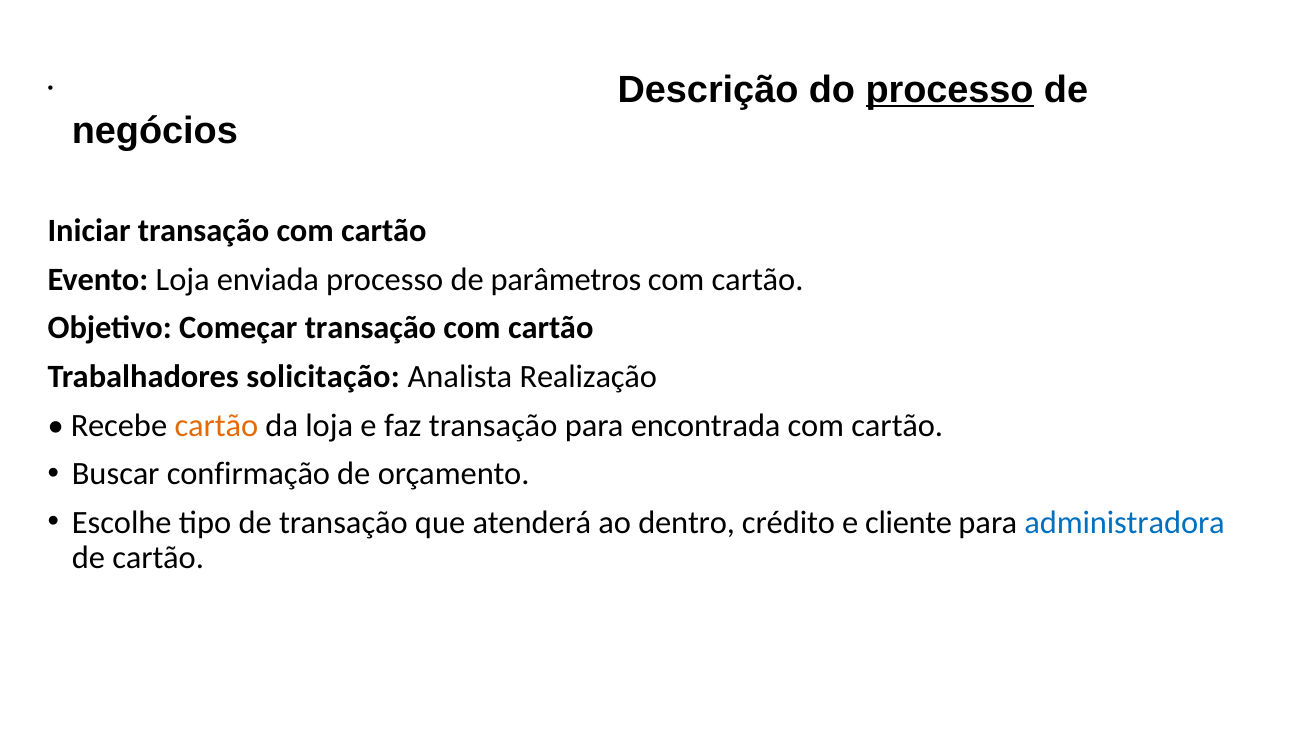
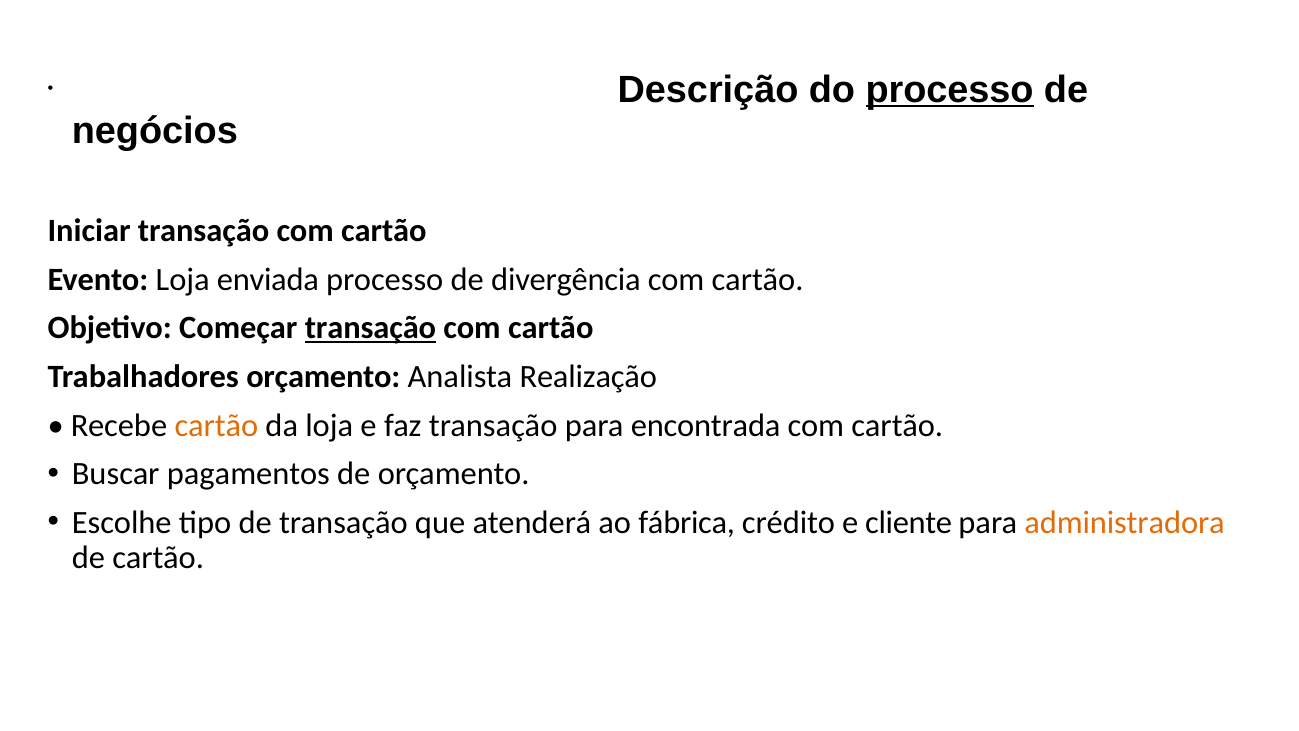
parâmetros: parâmetros -> divergência (566, 279)
transação underline: none -> present (370, 328)
Trabalhadores solicitação: solicitação -> orçamento (323, 377)
confirmação: confirmação -> pagamentos (248, 474)
dentro: dentro -> fábrica (687, 522)
administradora colour: blue -> orange (1125, 522)
